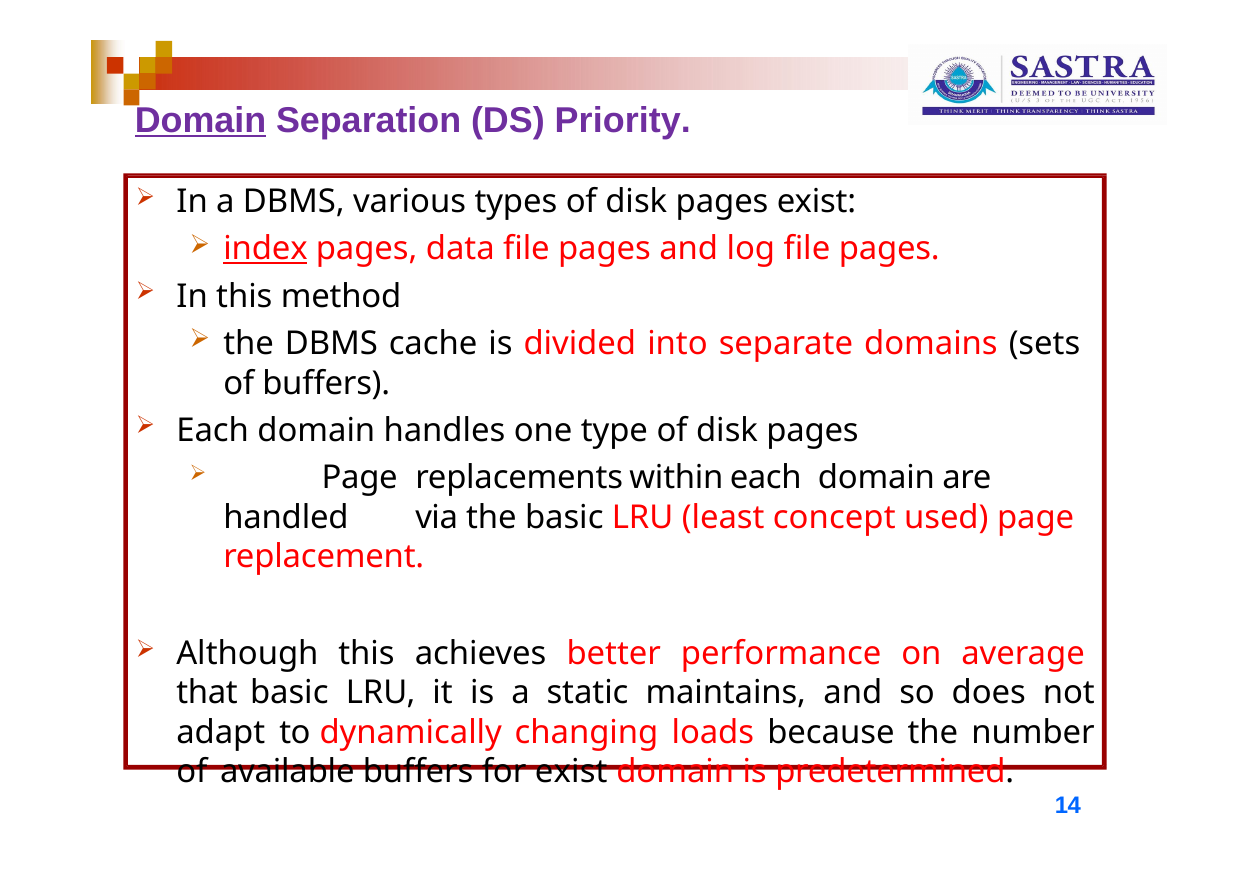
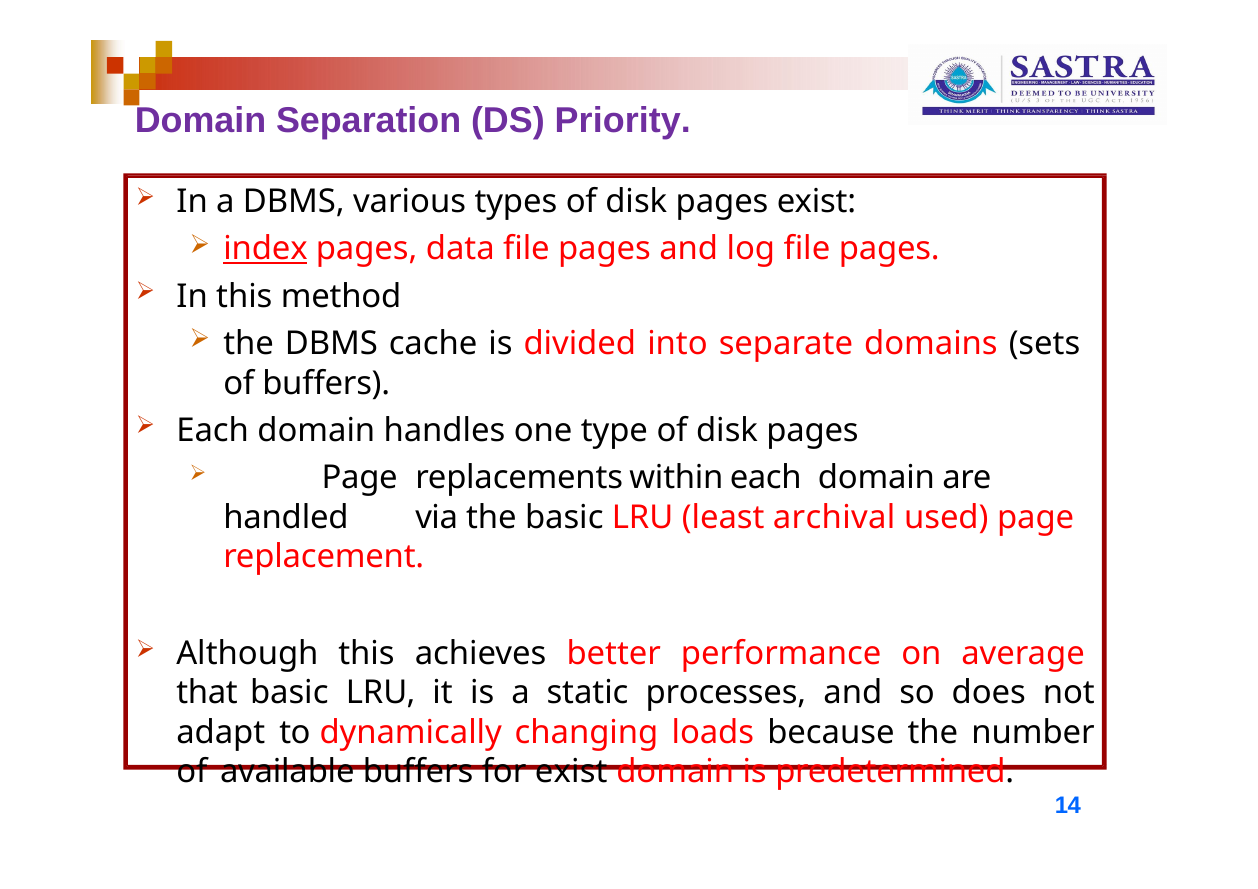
Domain underline: present -> none (201, 121)
concept: concept -> archival (834, 517)
maintains: maintains -> processes (726, 693)
